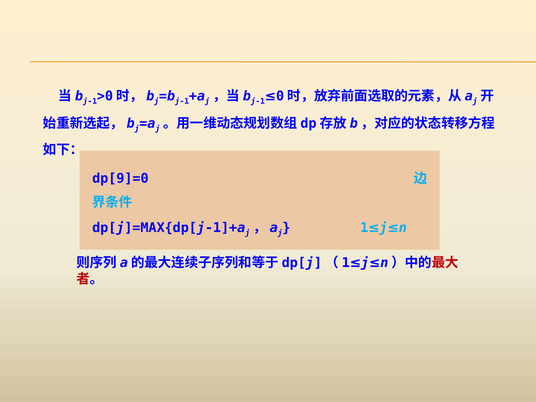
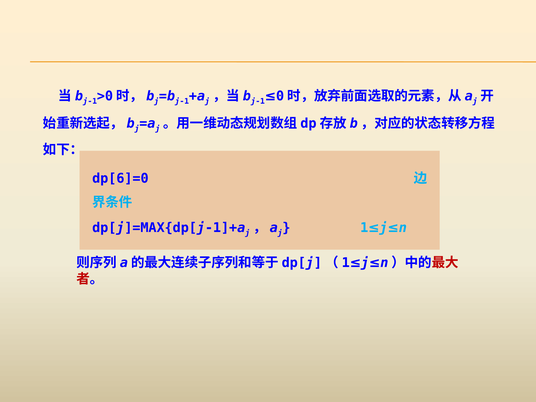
dp[9]=0: dp[9]=0 -> dp[6]=0 (120, 178)
